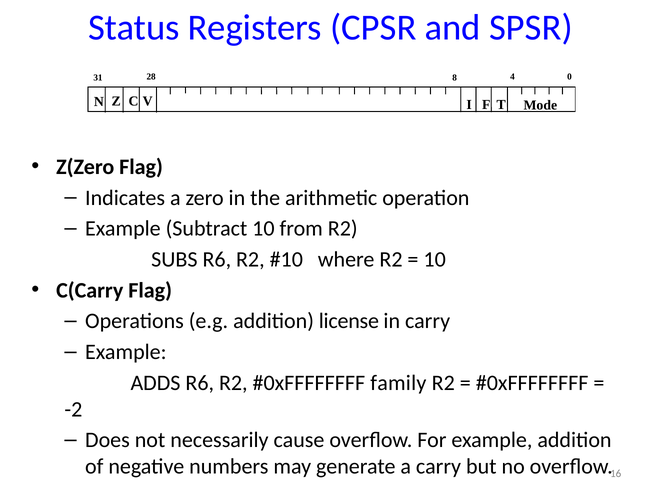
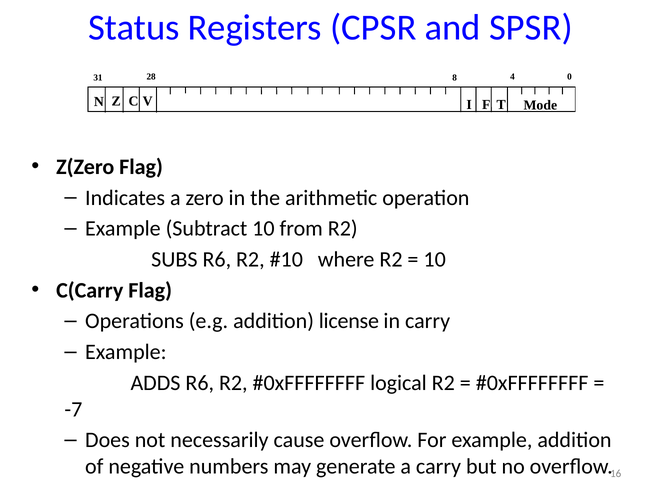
family: family -> logical (398, 383)
-2: -2 -> -7 (73, 409)
